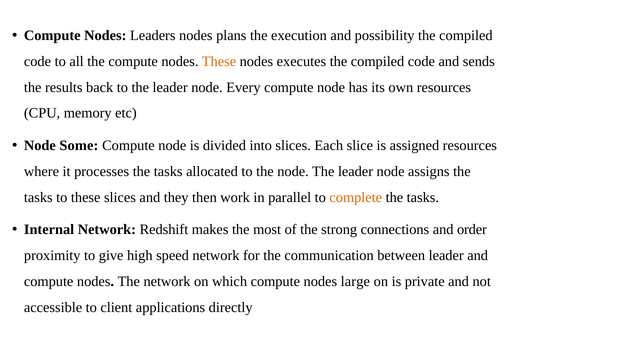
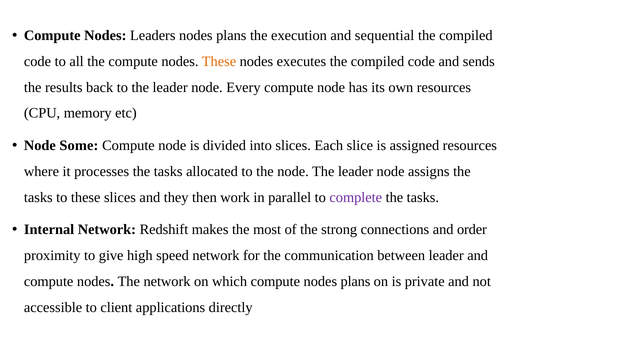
possibility: possibility -> sequential (385, 36)
complete colour: orange -> purple (356, 197)
compute nodes large: large -> plans (355, 282)
